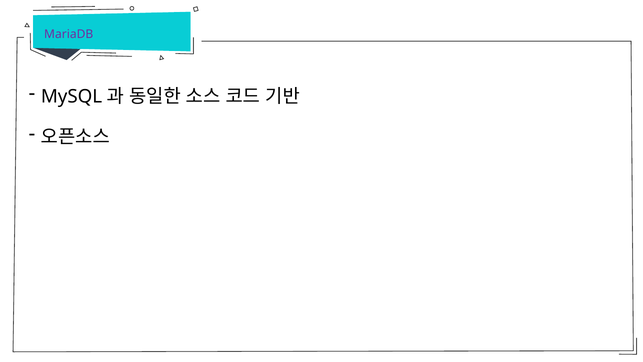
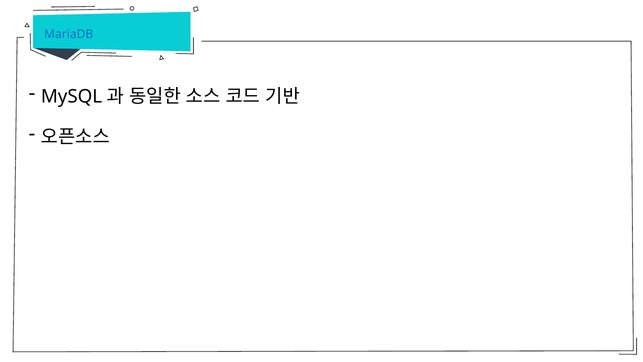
MariaDB colour: purple -> blue (69, 34)
